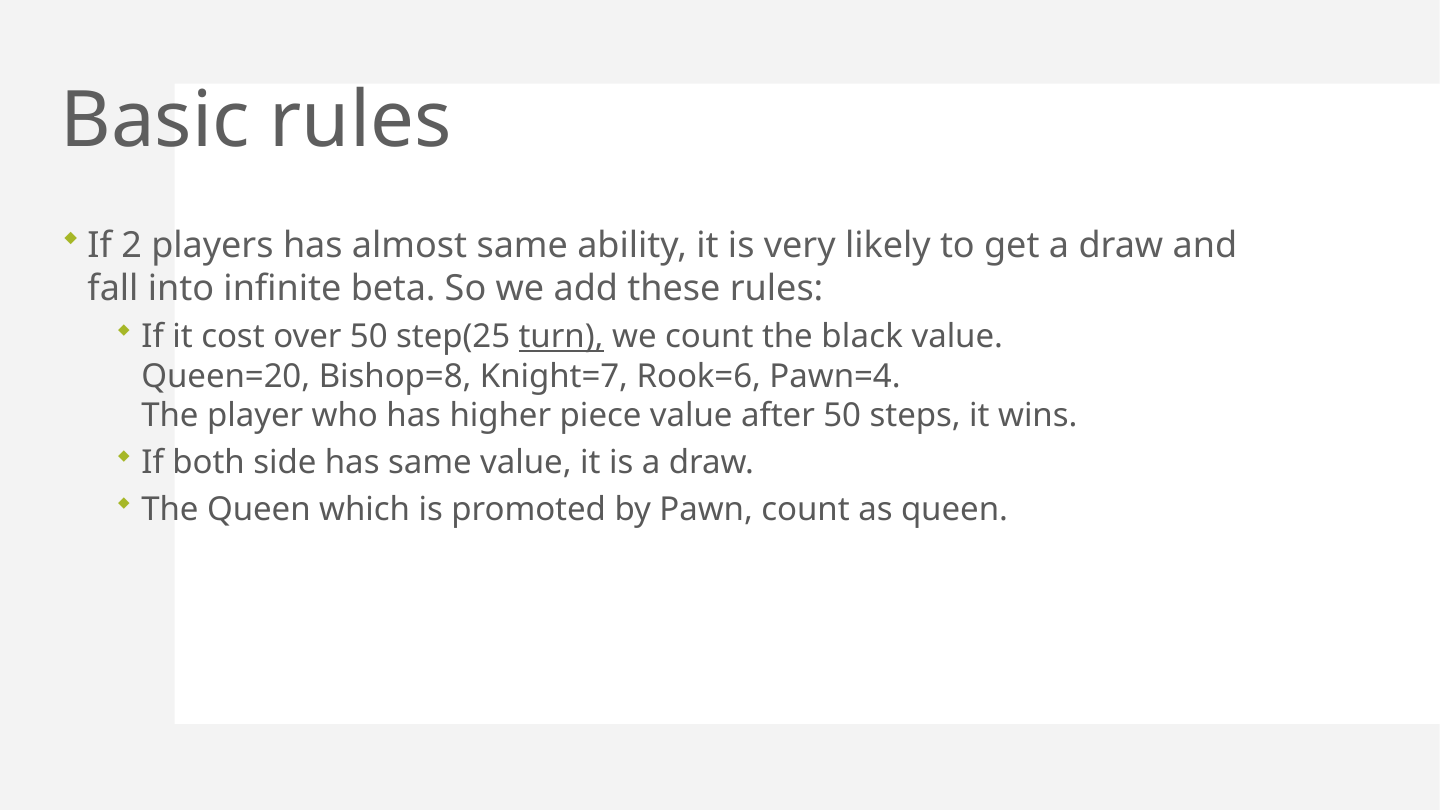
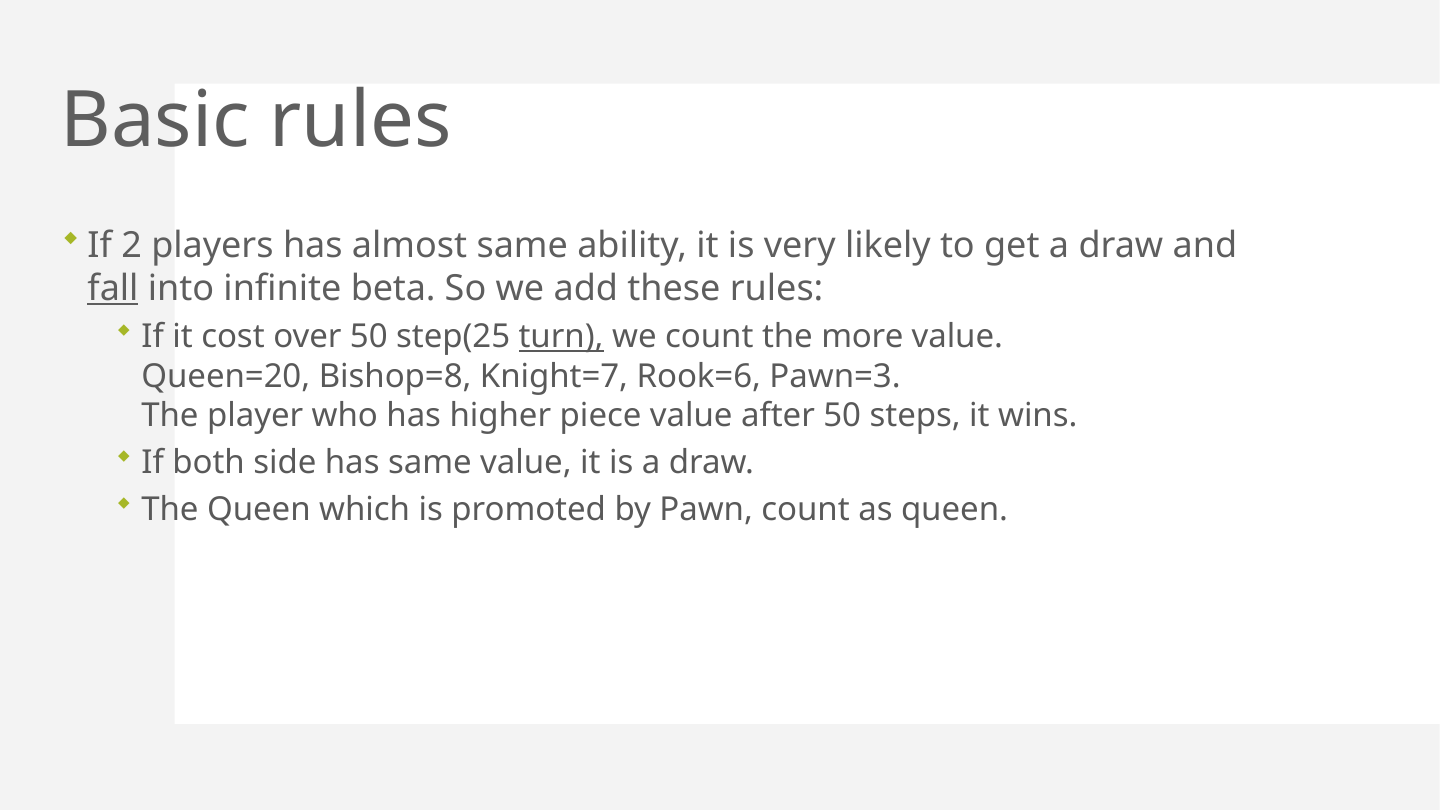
fall underline: none -> present (113, 288)
black: black -> more (862, 337)
Pawn=4: Pawn=4 -> Pawn=3 (835, 377)
